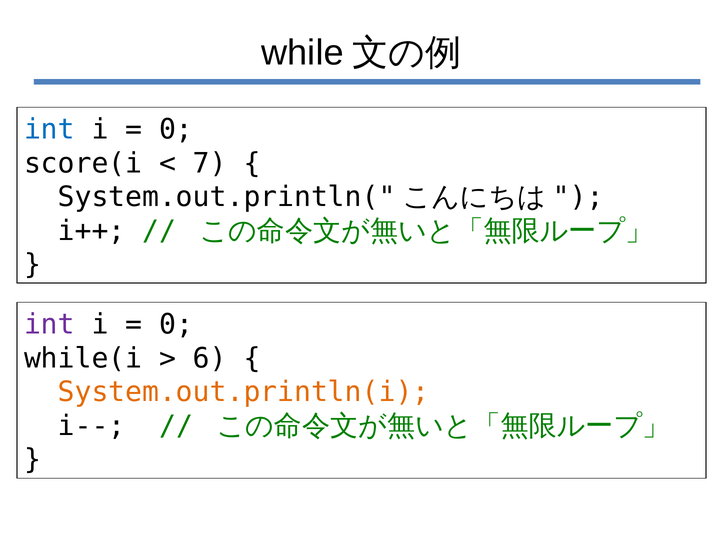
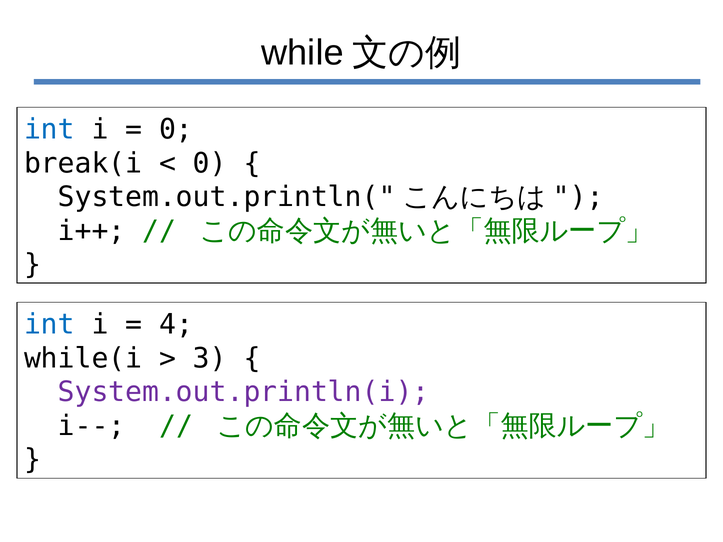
score(i: score(i -> break(i (83, 163)
7: 7 -> 0 (210, 163)
int colour: purple -> blue (49, 325)
0: 0 -> 4 (176, 325)
6: 6 -> 3 (210, 359)
System.out.println(i colour: orange -> purple (244, 392)
